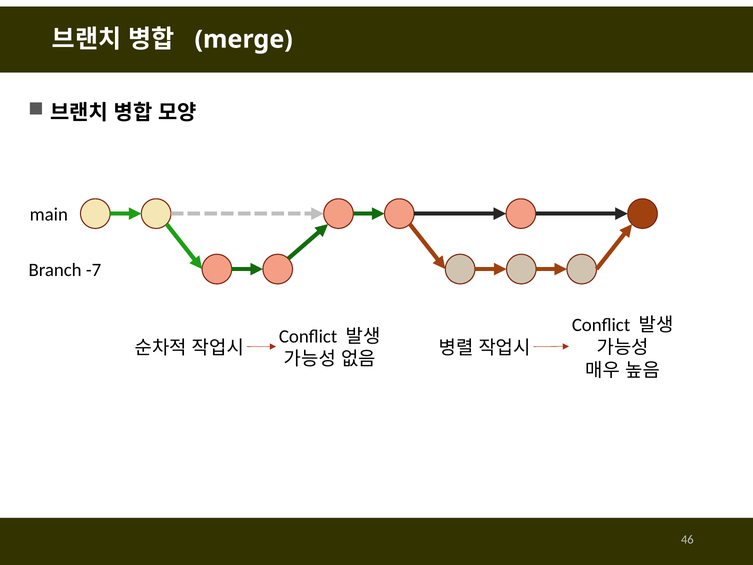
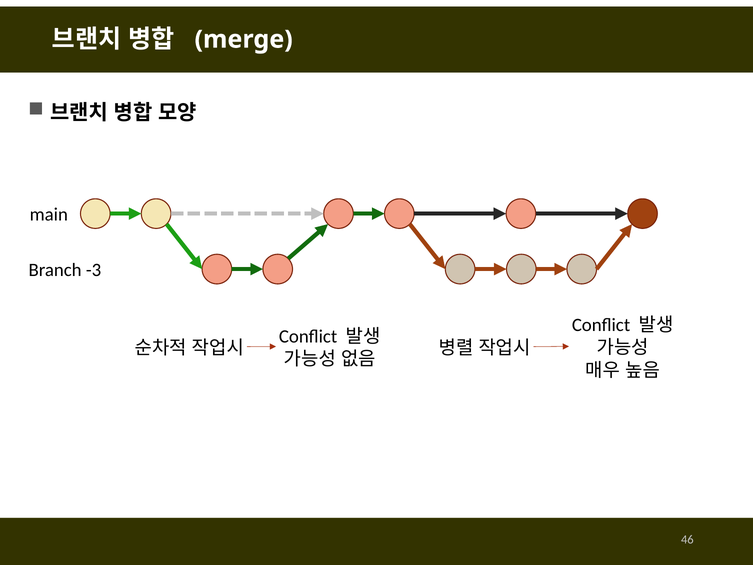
-7: -7 -> -3 (94, 270)
